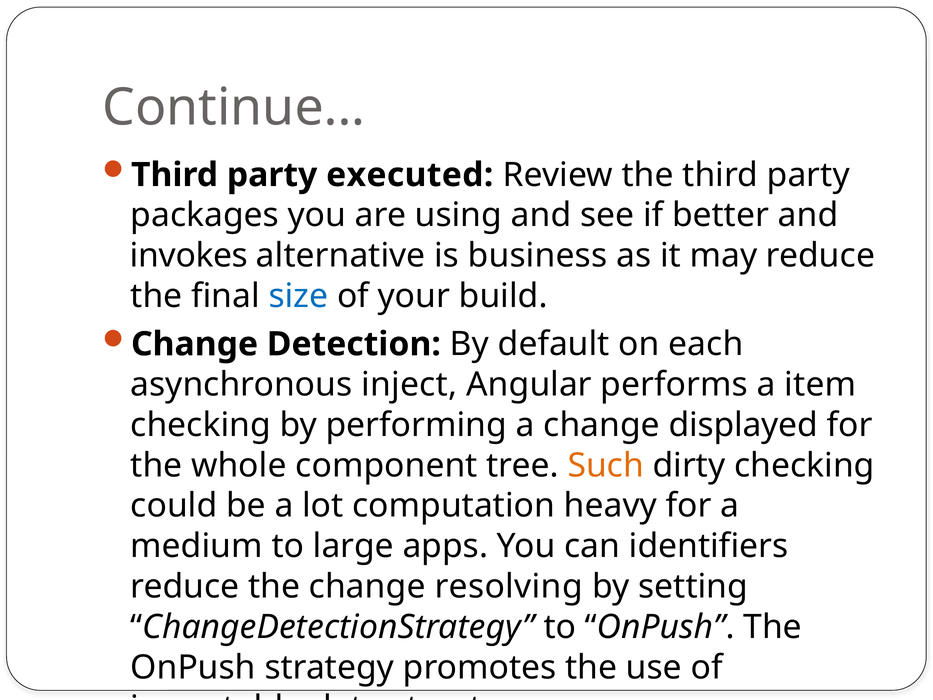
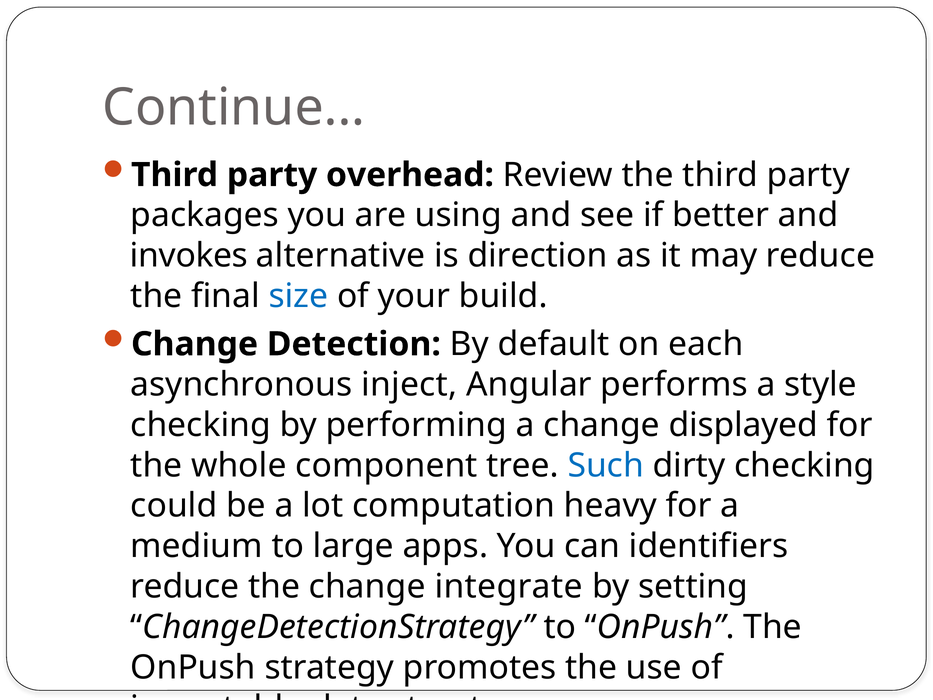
executed: executed -> overhead (410, 175)
business: business -> direction (538, 256)
item: item -> style (821, 384)
Such colour: orange -> blue (606, 465)
resolving: resolving -> integrate (509, 586)
